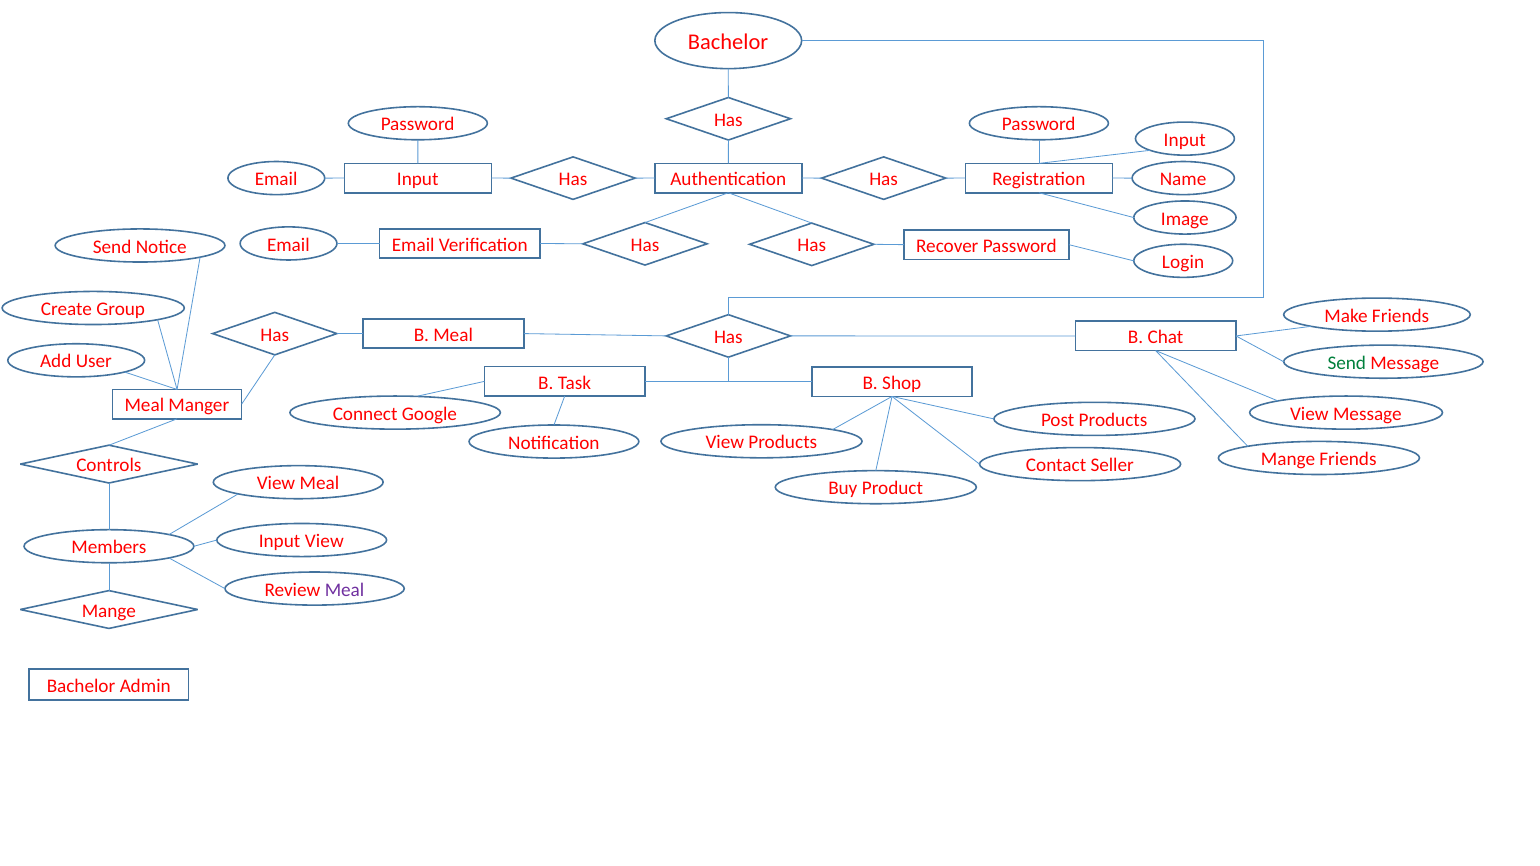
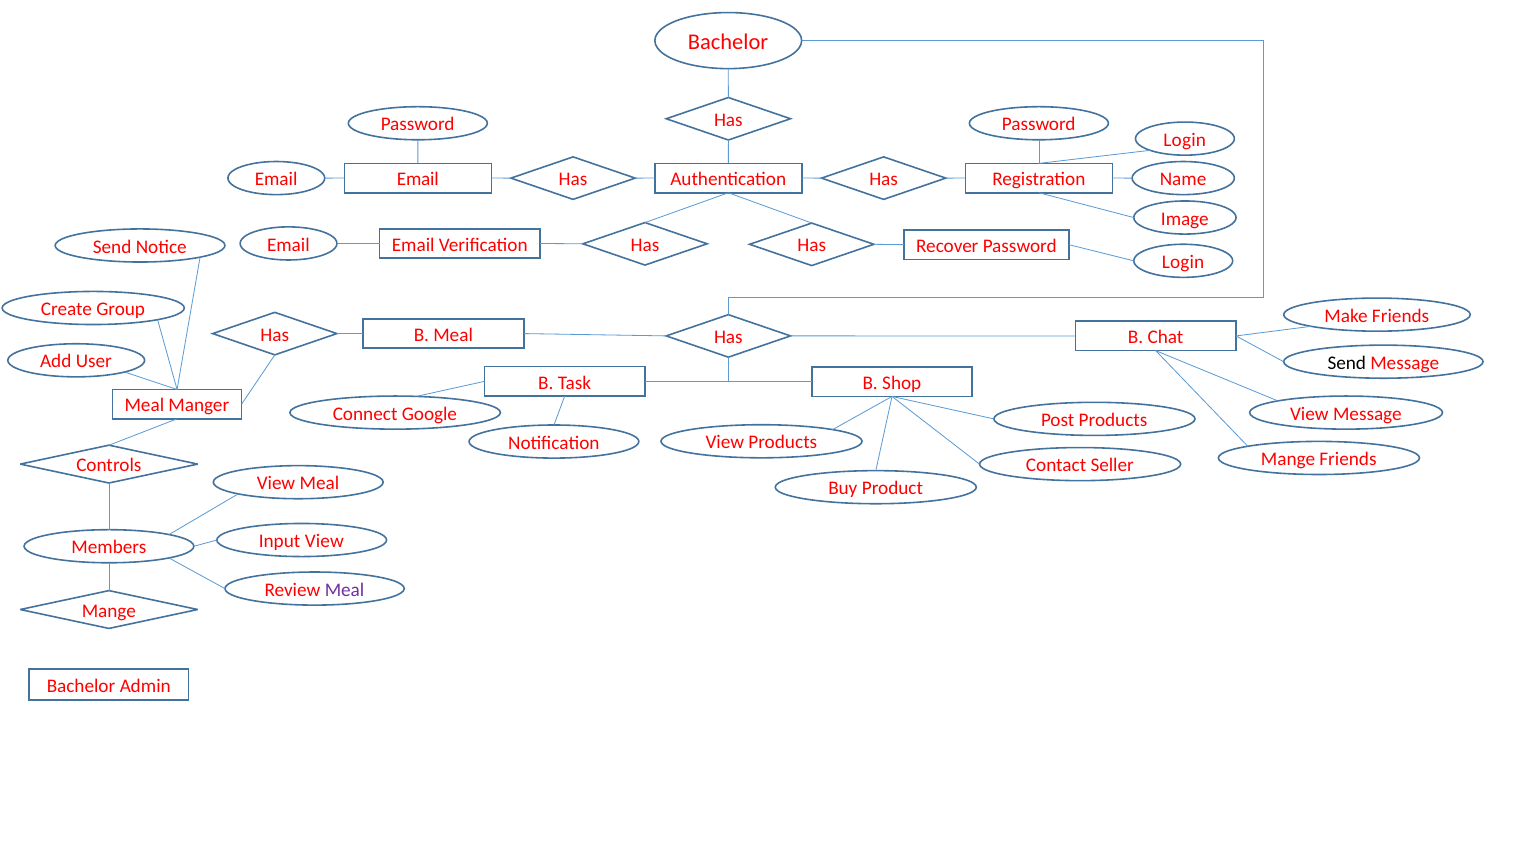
Input: Input -> Login (1185, 140)
Input: Input -> Email (418, 179)
Send colour: green -> black (1347, 363)
